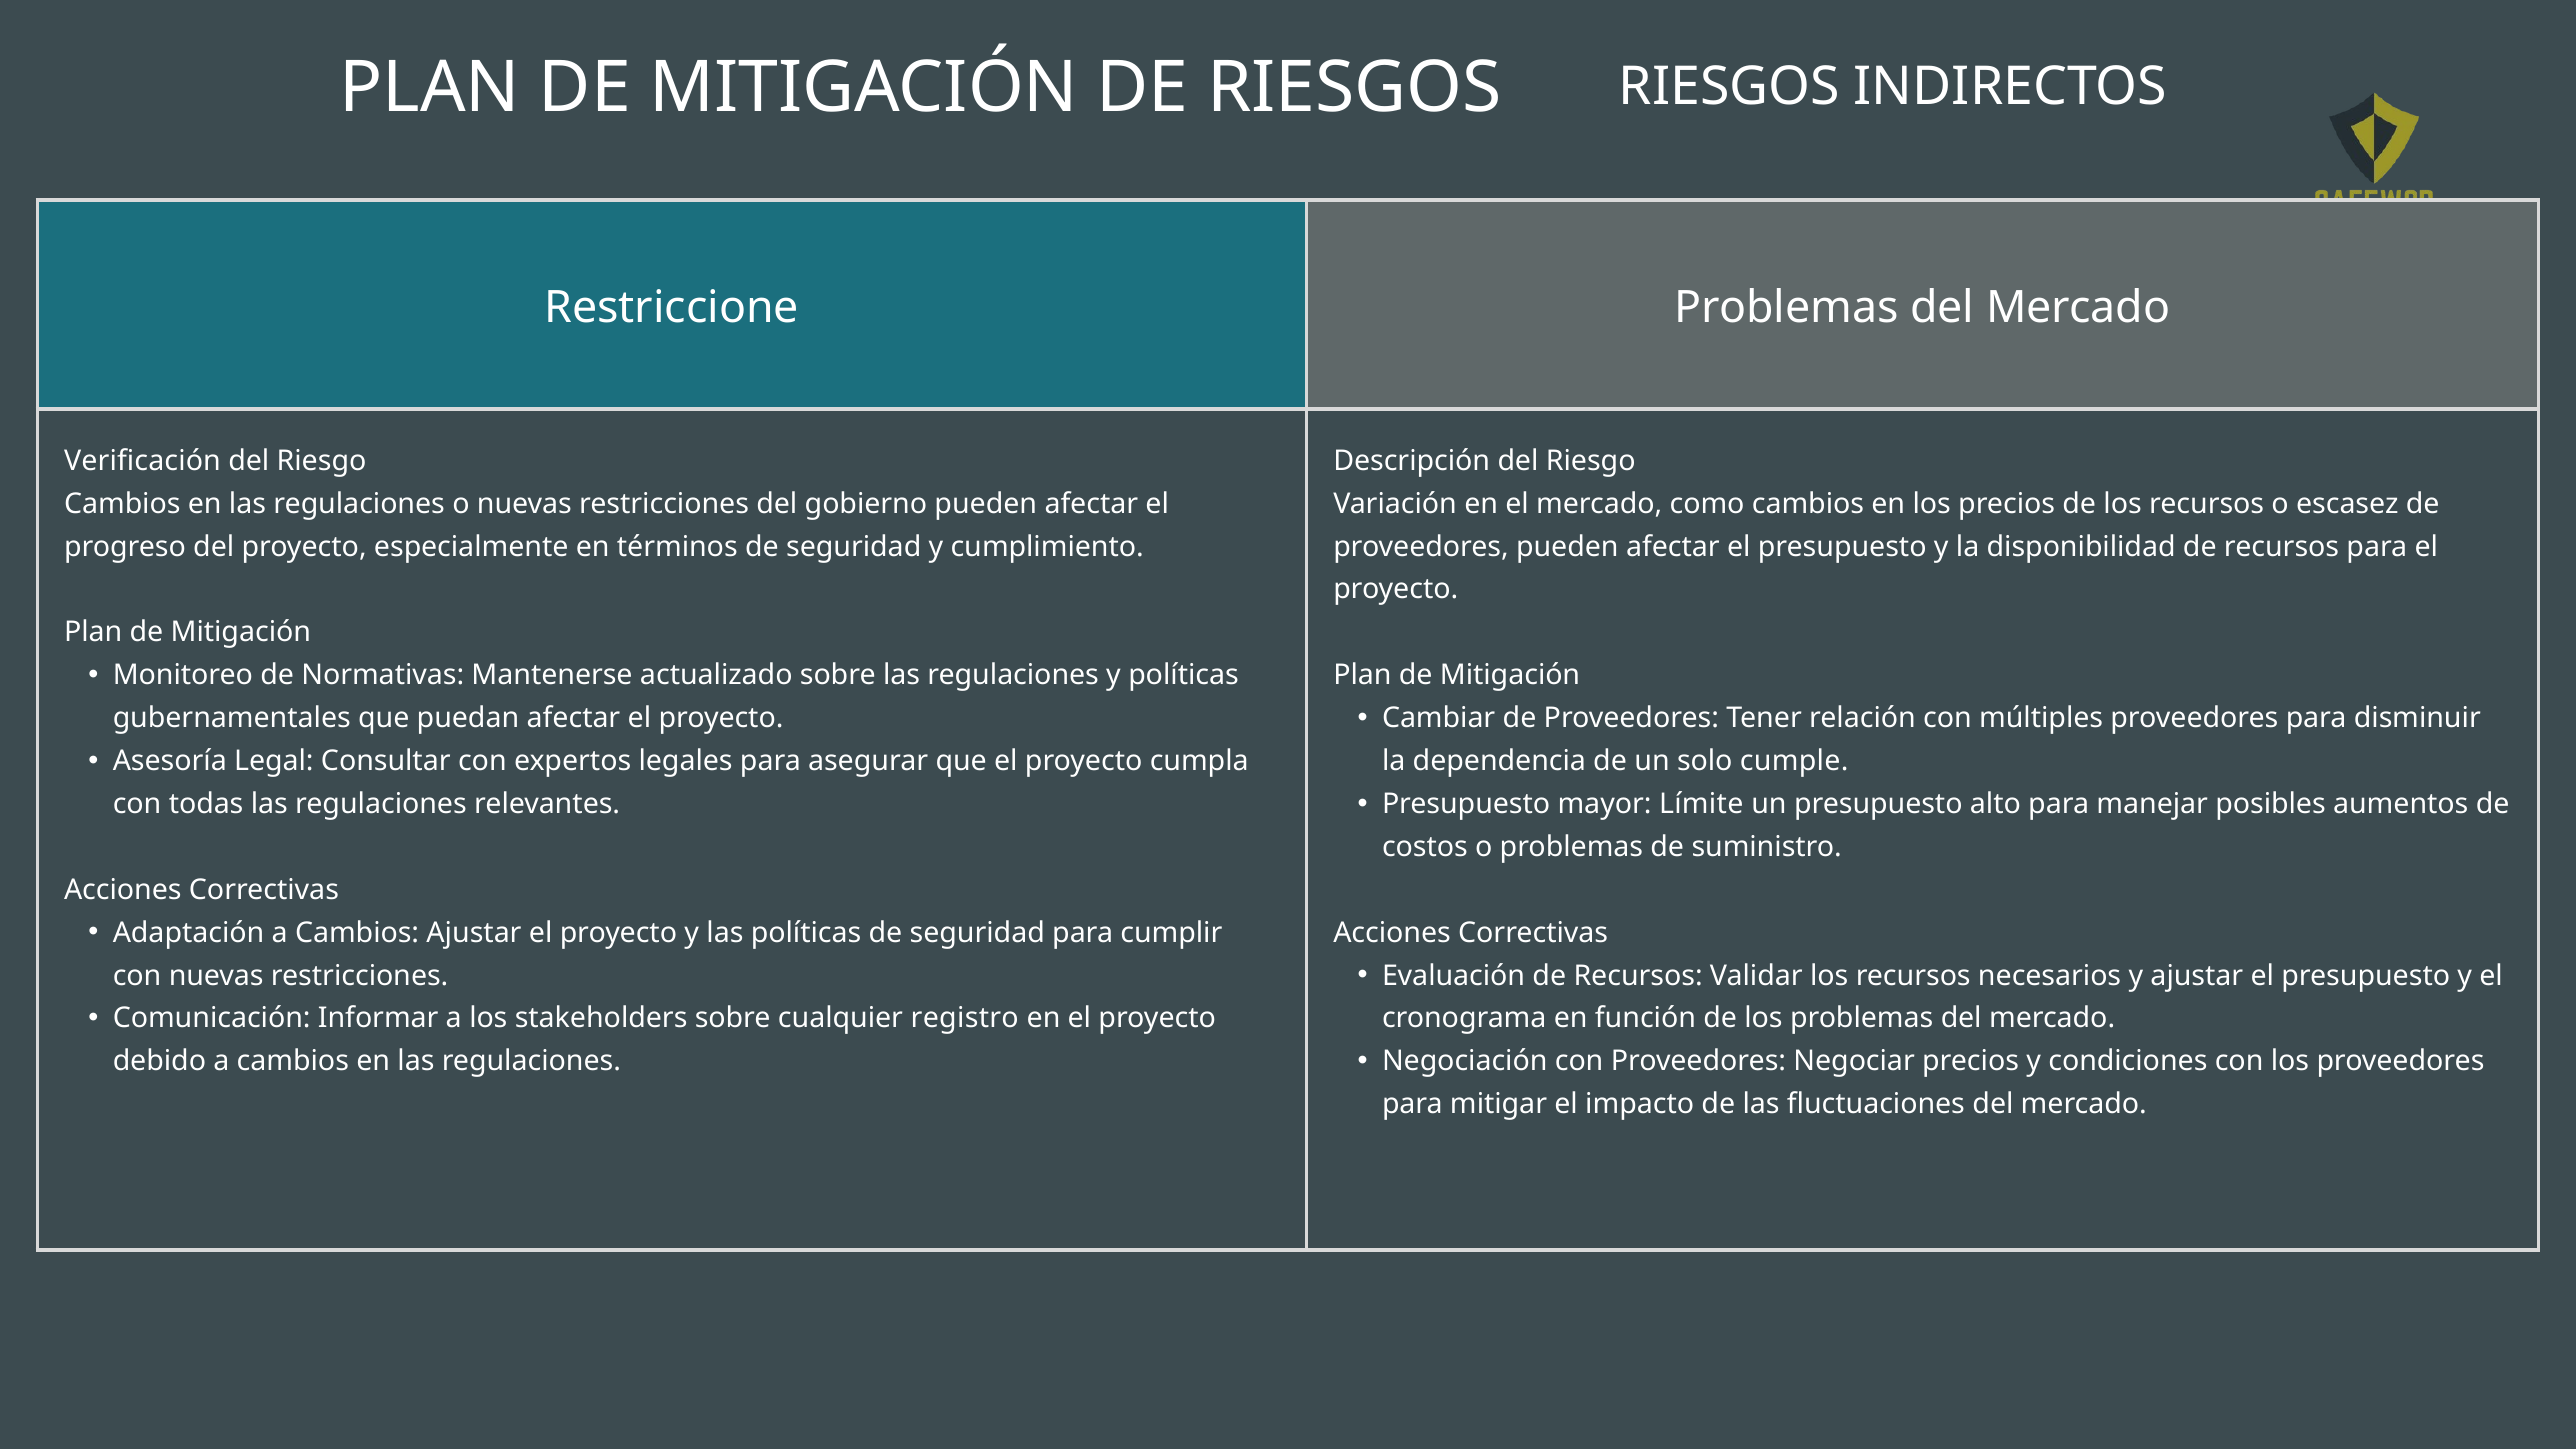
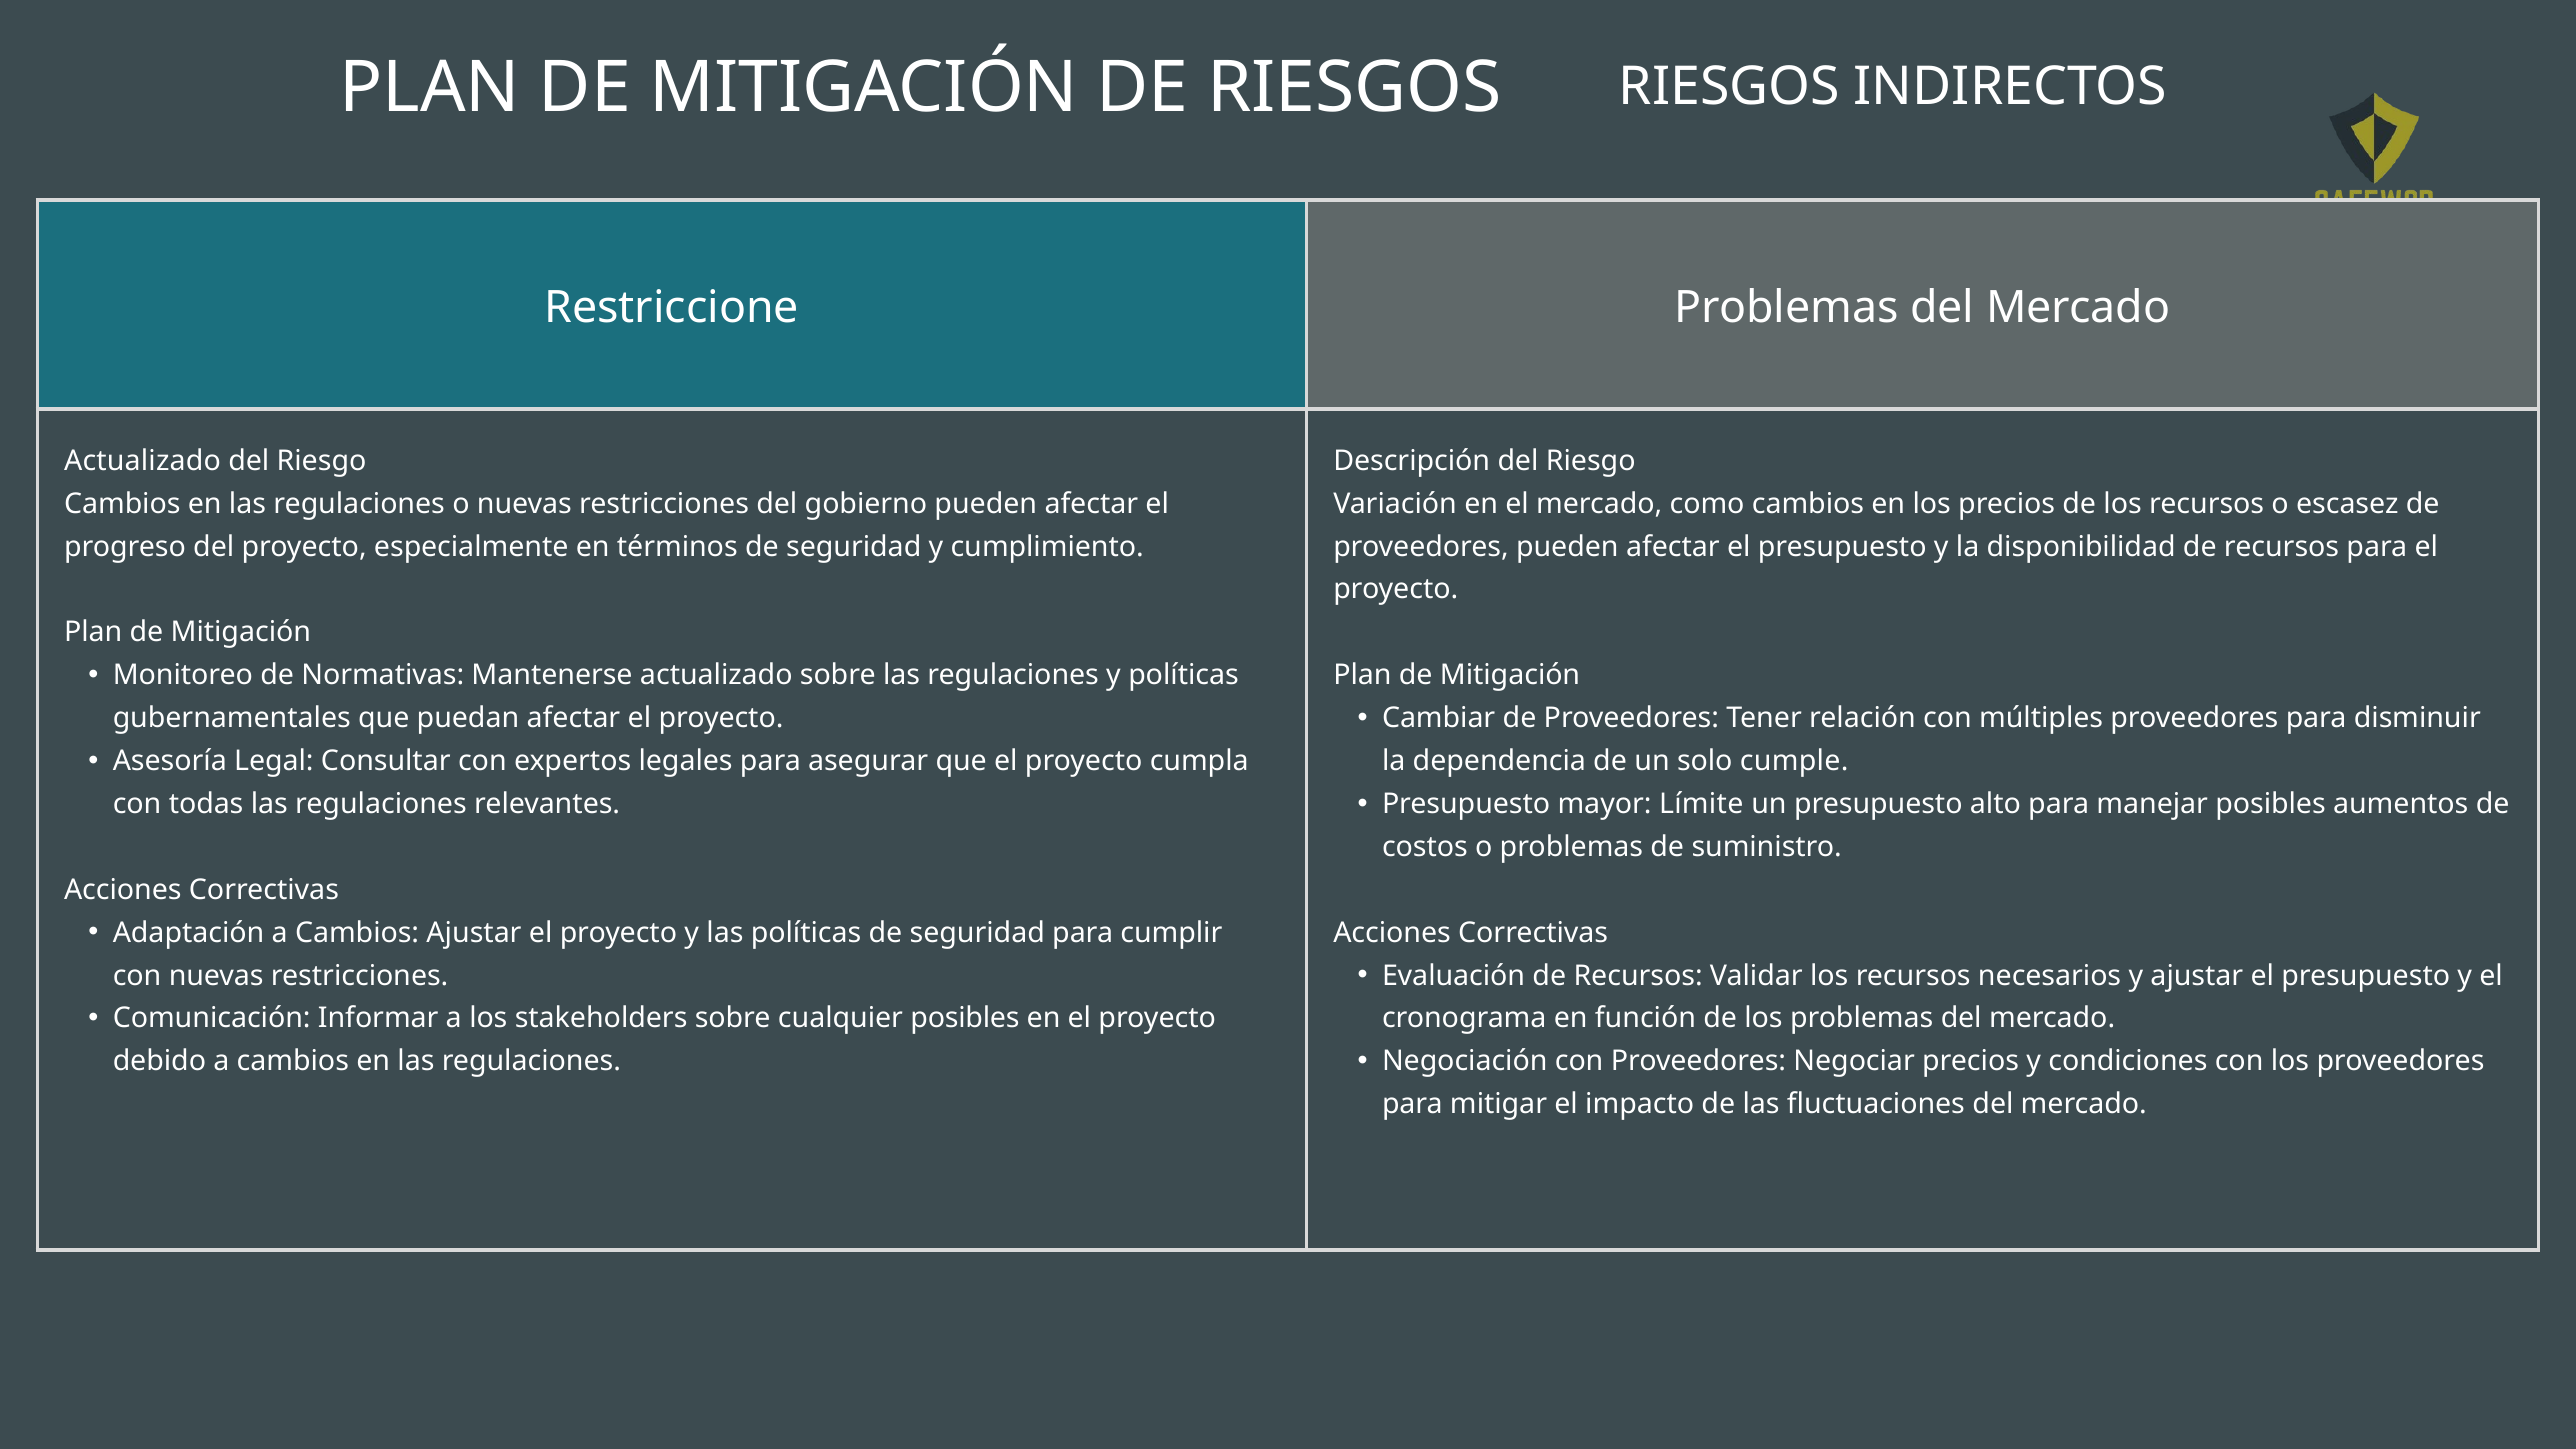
Verificación: Verificación -> Actualizado (142, 461)
cualquier registro: registro -> posibles (965, 1018)
